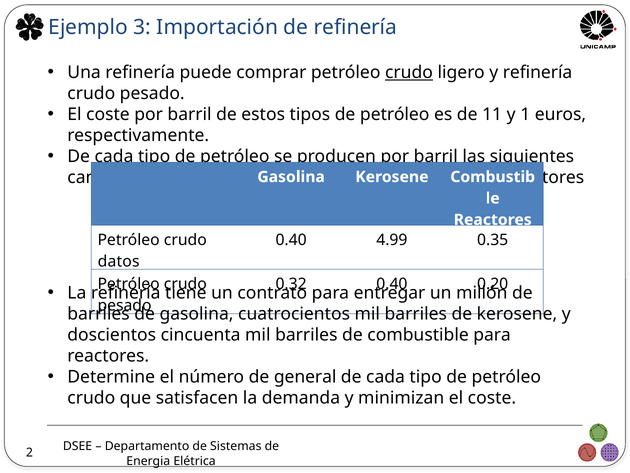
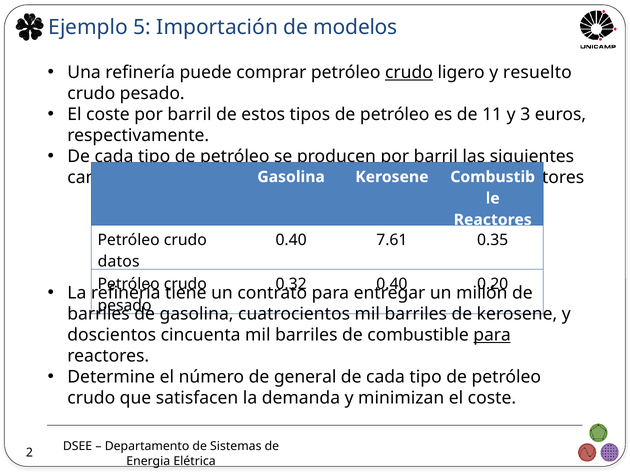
3: 3 -> 5 (142, 27)
de refinería: refinería -> modelos (355, 27)
y refinería: refinería -> resuelto (537, 72)
1: 1 -> 3 (525, 114)
4.99: 4.99 -> 7.61 (392, 240)
para underline: none -> present (492, 334)
